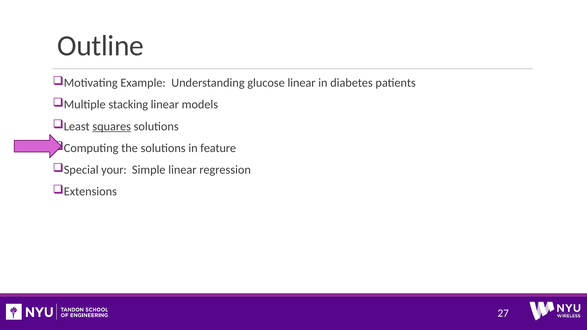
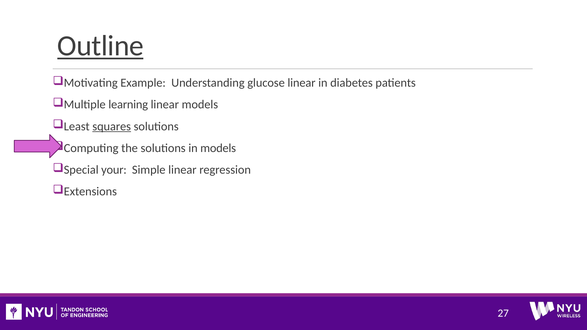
Outline underline: none -> present (100, 46)
stacking: stacking -> learning (128, 105)
in feature: feature -> models (218, 148)
